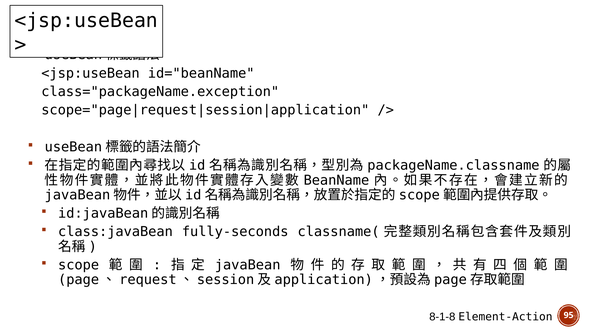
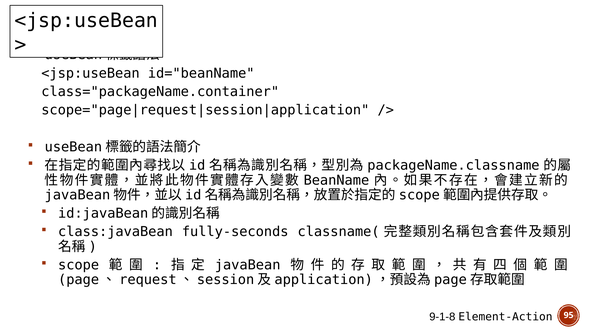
class="packageName.exception: class="packageName.exception -> class="packageName.container (160, 92)
8-1-8: 8-1-8 -> 9-1-8 (442, 317)
